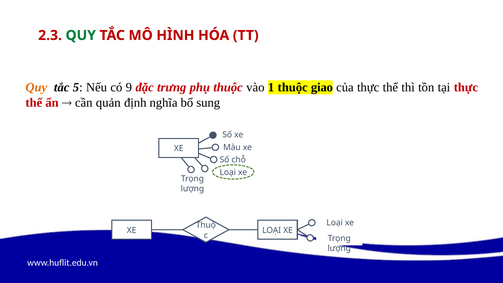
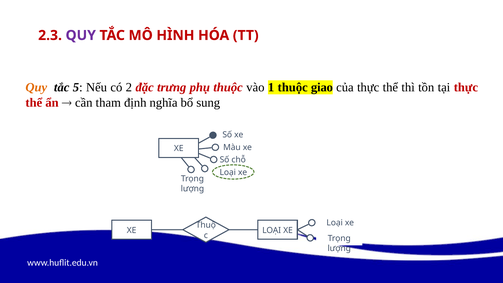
QUY colour: green -> purple (81, 35)
9: 9 -> 2 (129, 87)
quản: quản -> tham (108, 103)
